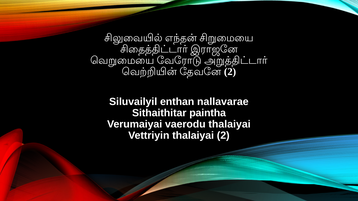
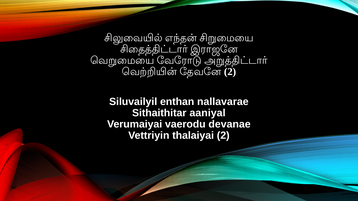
paintha: paintha -> aaniyal (208, 113)
vaerodu thalaiyai: thalaiyai -> devanae (230, 124)
